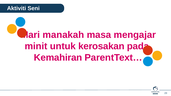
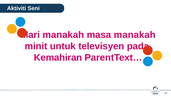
masa mengajar: mengajar -> manakah (135, 35)
kerosakan: kerosakan -> televisyen (101, 46)
